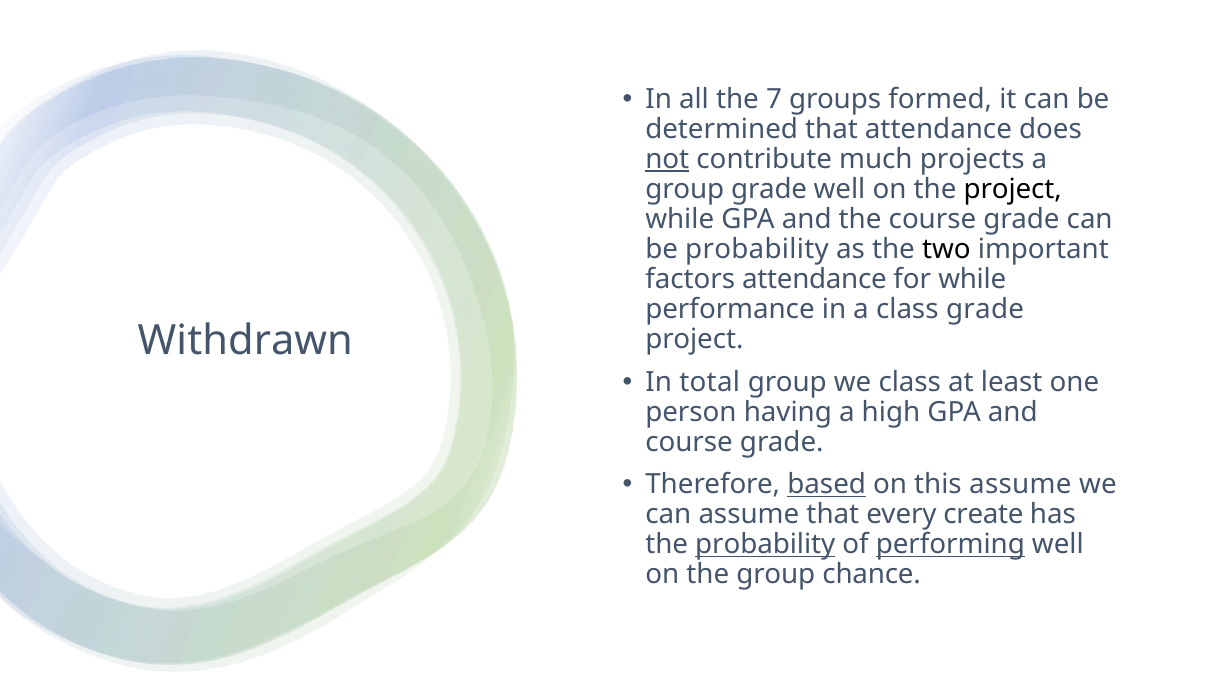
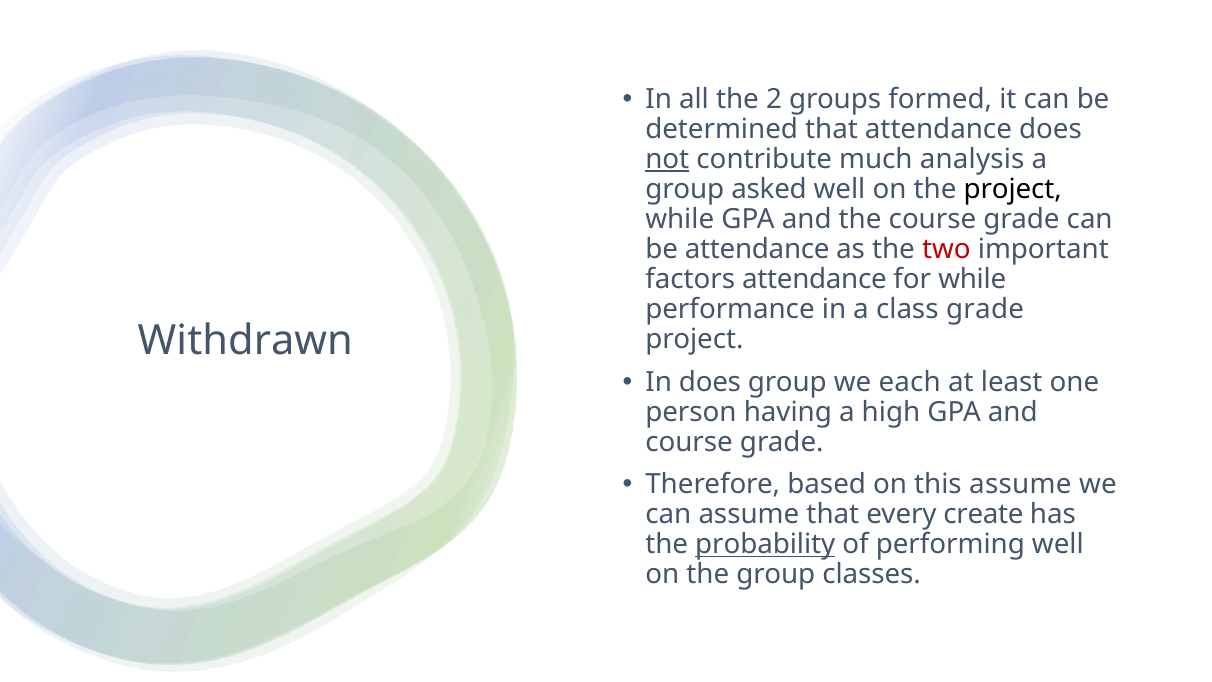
7: 7 -> 2 (774, 99)
projects: projects -> analysis (972, 159)
group grade: grade -> asked (769, 189)
be probability: probability -> attendance (757, 249)
two colour: black -> red (946, 249)
In total: total -> does (710, 382)
we class: class -> each (910, 382)
based underline: present -> none (827, 484)
performing underline: present -> none (950, 544)
chance: chance -> classes (872, 574)
